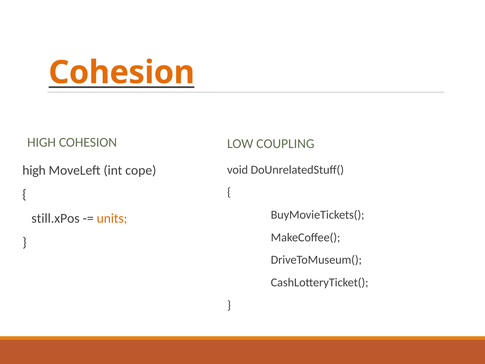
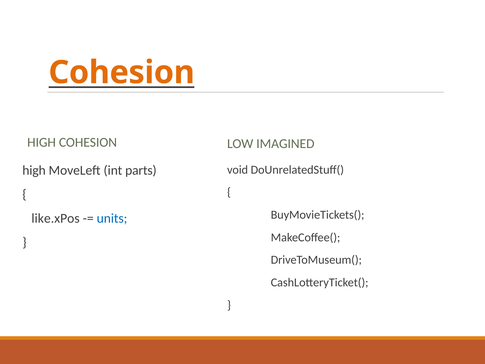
COUPLING: COUPLING -> IMAGINED (285, 144)
cope: cope -> parts (141, 170)
still.xPos: still.xPos -> like.xPos (56, 218)
units colour: orange -> blue (112, 218)
